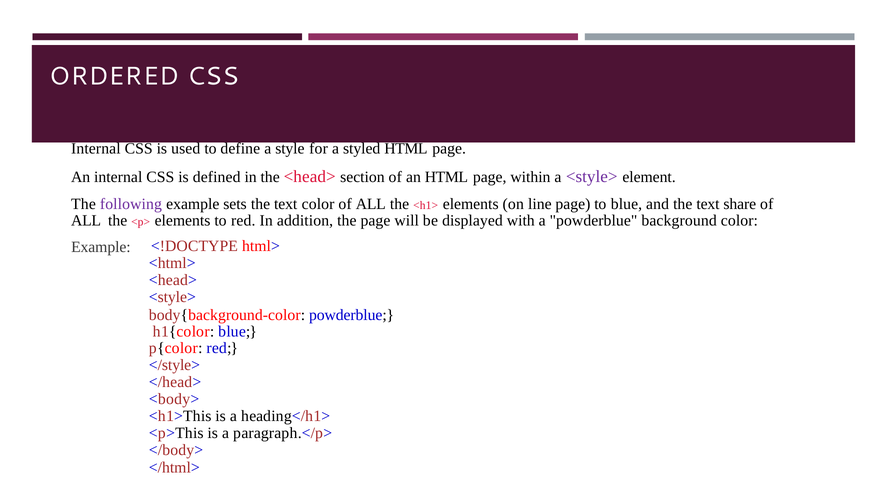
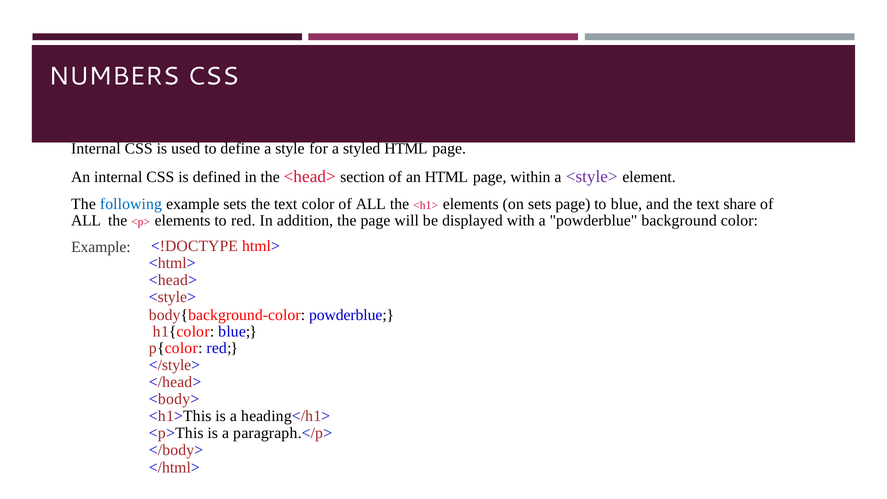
ORDERED: ORDERED -> NUMBERS (114, 76)
following colour: purple -> blue (131, 204)
on line: line -> sets (540, 204)
